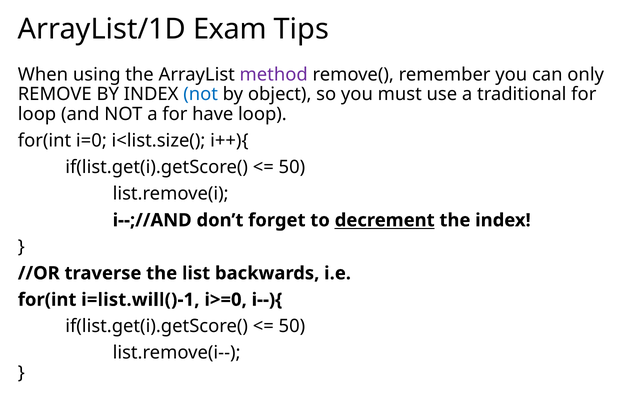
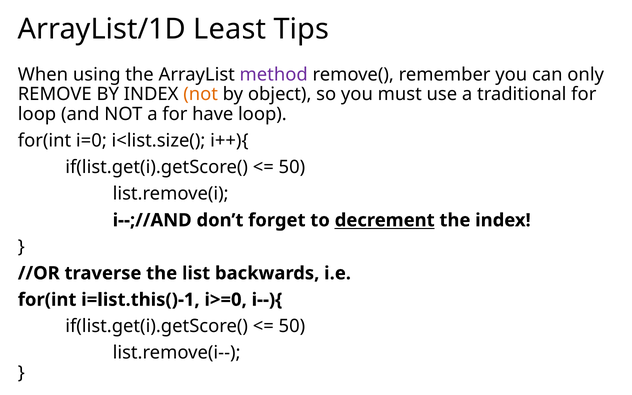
Exam: Exam -> Least (230, 29)
not colour: blue -> orange (201, 94)
i=list.will()-1: i=list.will()-1 -> i=list.this()-1 (140, 300)
